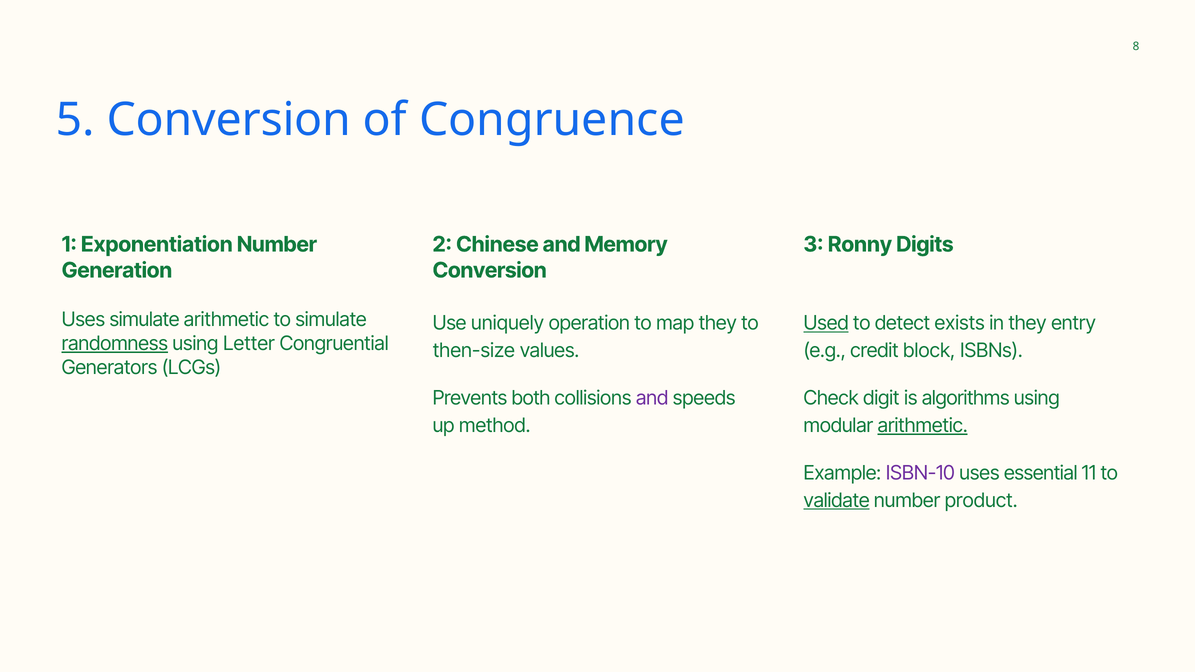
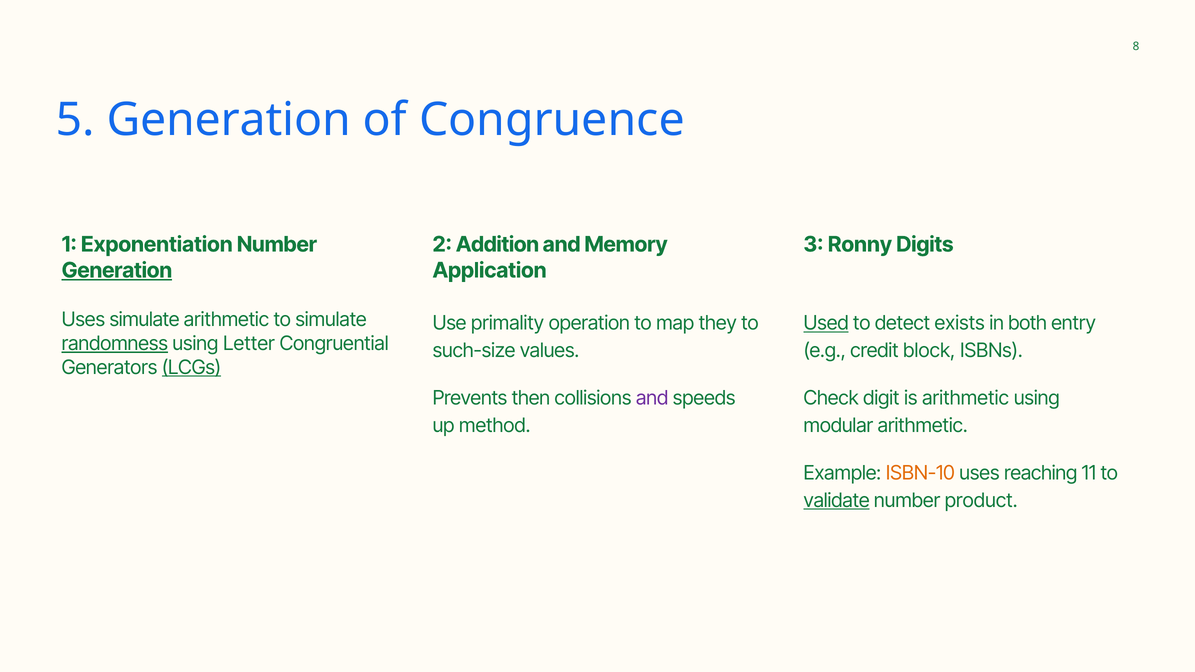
5 Conversion: Conversion -> Generation (229, 120)
Chinese: Chinese -> Addition (497, 245)
Generation underline: none -> present (117, 270)
Conversion: Conversion -> Application (490, 270)
uniquely: uniquely -> primality (508, 323)
in they: they -> both (1028, 323)
then-size: then-size -> such-size (474, 351)
LCGs underline: none -> present (191, 368)
both: both -> then (531, 398)
is algorithms: algorithms -> arithmetic (965, 398)
arithmetic underline: present -> none (923, 426)
ISBN-10 colour: purple -> orange (920, 473)
essential: essential -> reaching (1041, 473)
